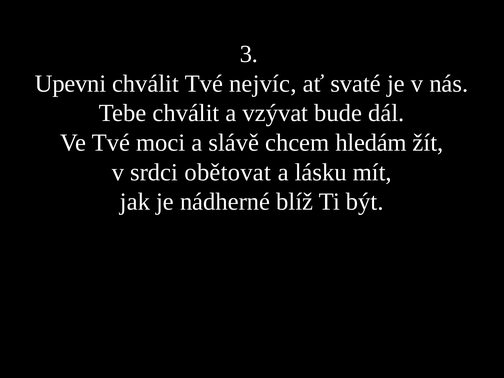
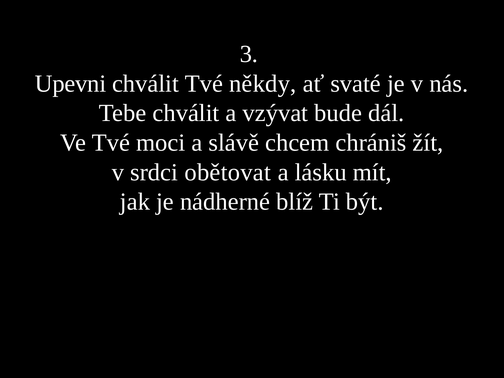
nejvíc: nejvíc -> někdy (263, 84)
hledám: hledám -> chrániš (371, 143)
